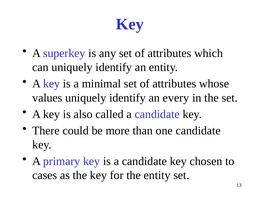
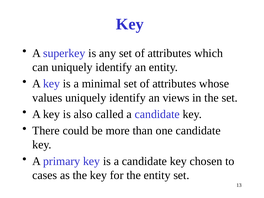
every: every -> views (176, 98)
